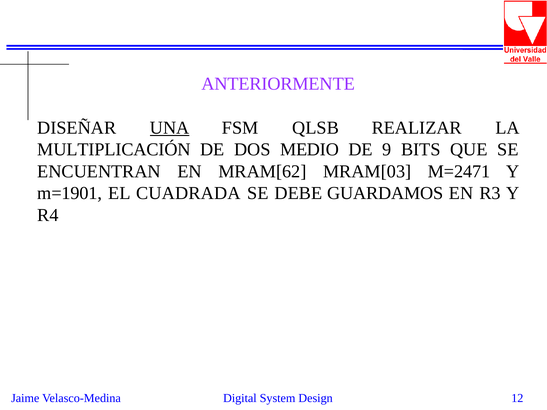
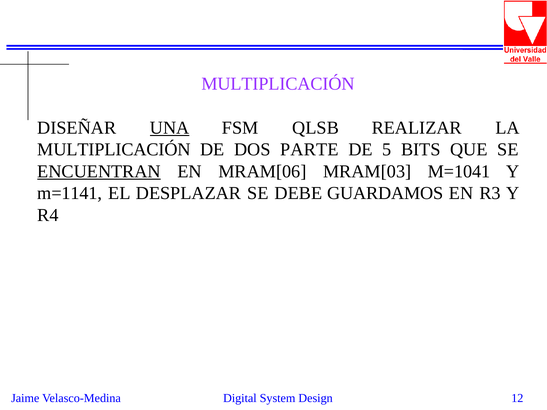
ANTERIORMENTE: ANTERIORMENTE -> MULTIPLICACIÓN (278, 84)
MEDIO: MEDIO -> PARTE (309, 150)
9: 9 -> 5 (387, 150)
ENCUENTRAN underline: none -> present (99, 172)
MRAM[62: MRAM[62 -> MRAM[06 (262, 172)
M=2471: M=2471 -> M=1041 (459, 172)
m=1901: m=1901 -> m=1141 (70, 193)
CUADRADA: CUADRADA -> DESPLAZAR (188, 193)
